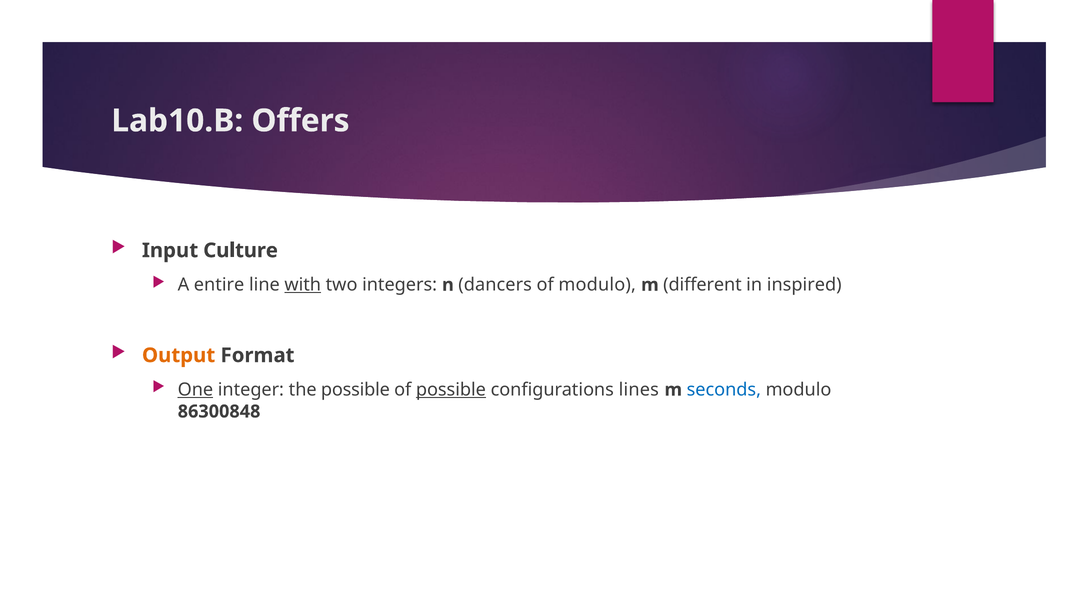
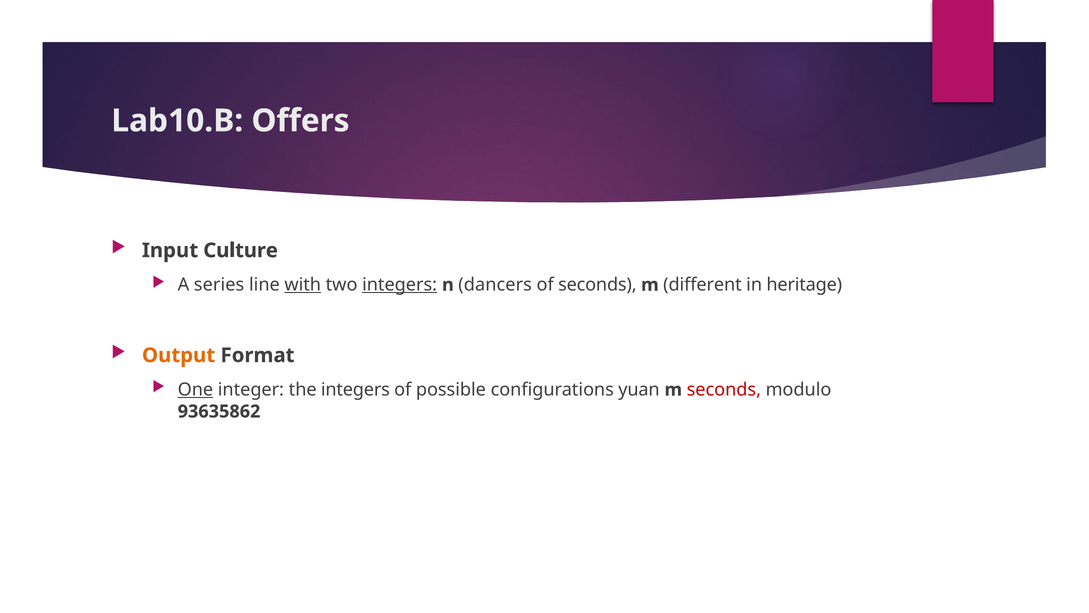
entire: entire -> series (219, 285)
integers underline: none -> present (400, 285)
of modulo: modulo -> seconds (597, 285)
inspired: inspired -> heritage (804, 285)
the possible: possible -> integers (355, 389)
possible underline: present -> none (451, 389)
lines: lines -> yuan (639, 389)
seconds colour: blue -> red (724, 389)
86300848: 86300848 -> 93635862 (219, 411)
